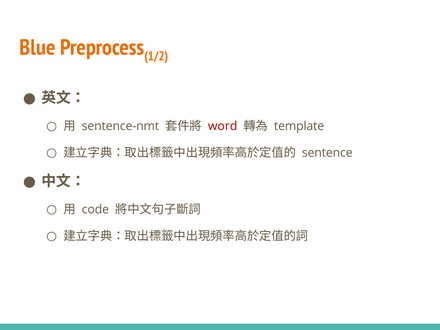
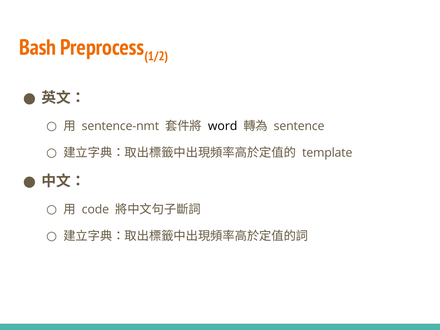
Blue: Blue -> Bash (38, 48)
word colour: red -> black (223, 126)
template: template -> sentence (299, 126)
sentence: sentence -> template (327, 153)
